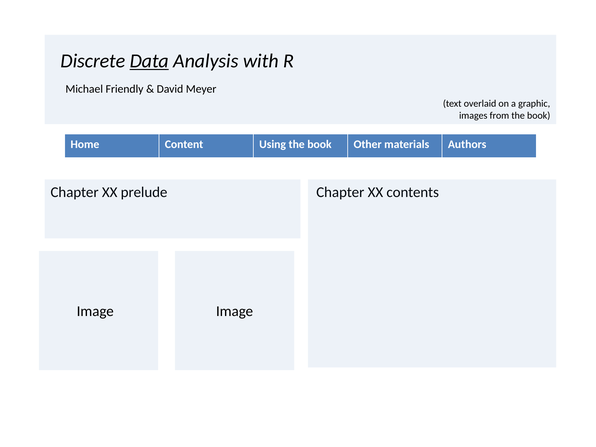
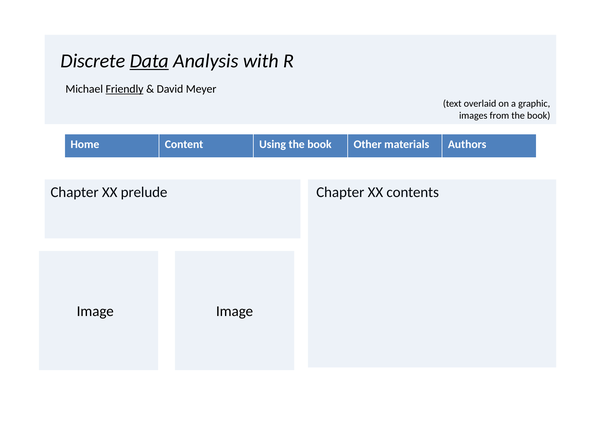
Friendly underline: none -> present (125, 89)
